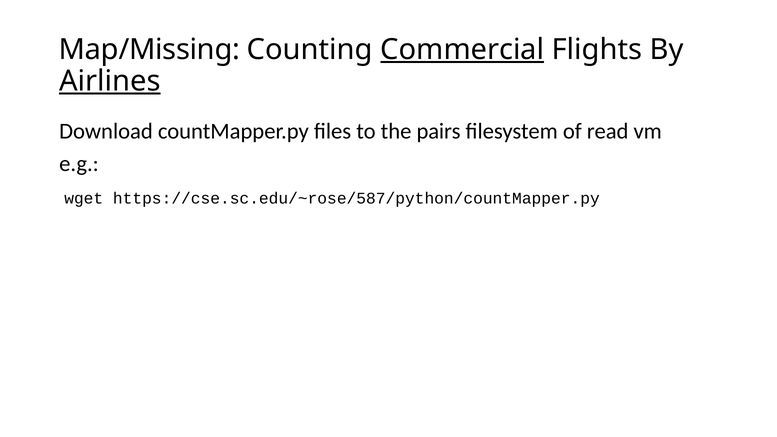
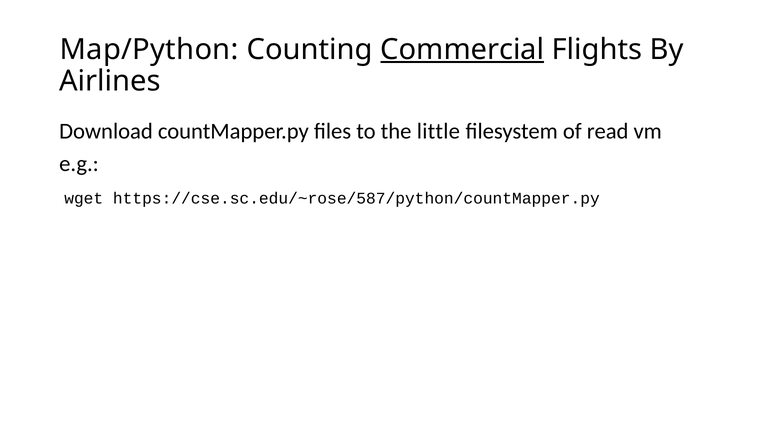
Map/Missing: Map/Missing -> Map/Python (149, 50)
Airlines underline: present -> none (110, 81)
pairs: pairs -> little (438, 131)
